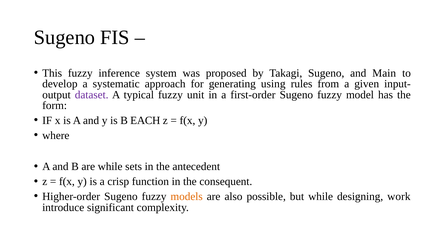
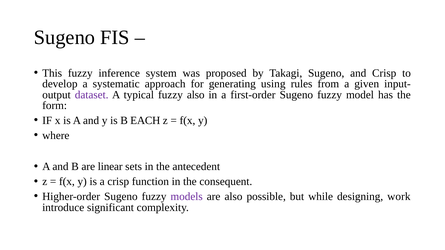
and Main: Main -> Crisp (384, 73)
fuzzy unit: unit -> also (196, 95)
are while: while -> linear (110, 167)
models colour: orange -> purple (187, 197)
